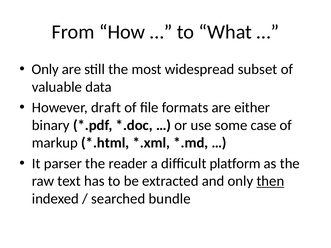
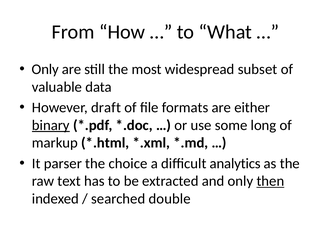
binary underline: none -> present (51, 125)
case: case -> long (264, 125)
reader: reader -> choice (128, 164)
platform: platform -> analytics (235, 164)
bundle: bundle -> double (170, 199)
